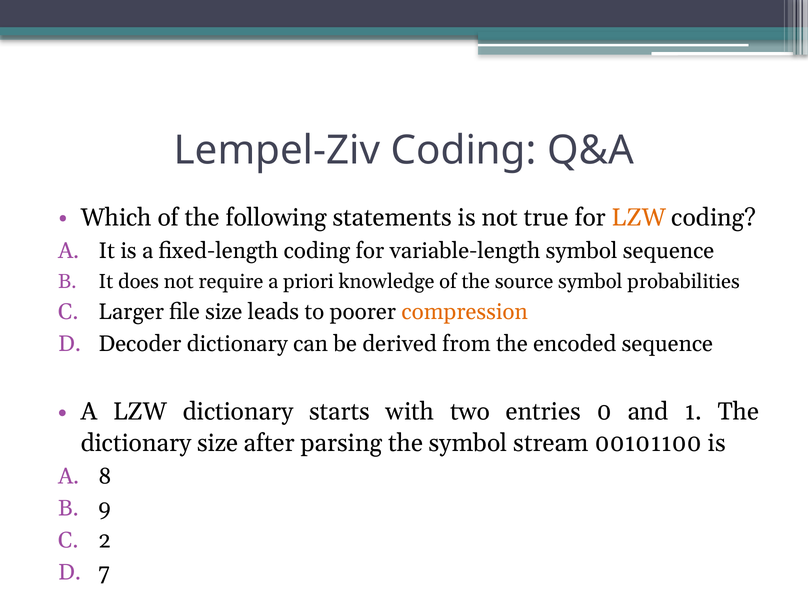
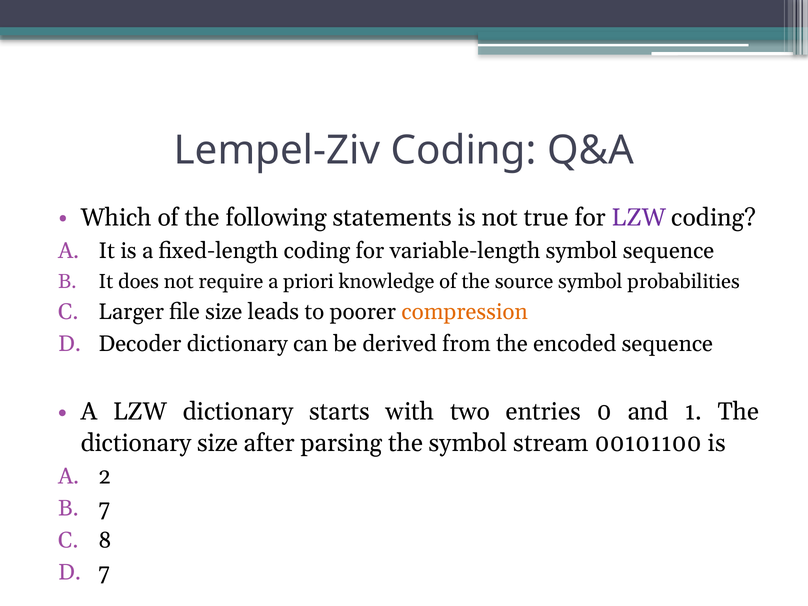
LZW colour: orange -> purple (639, 217)
8: 8 -> 2 (105, 477)
9: 9 -> 7 (104, 508)
2: 2 -> 8 (105, 540)
